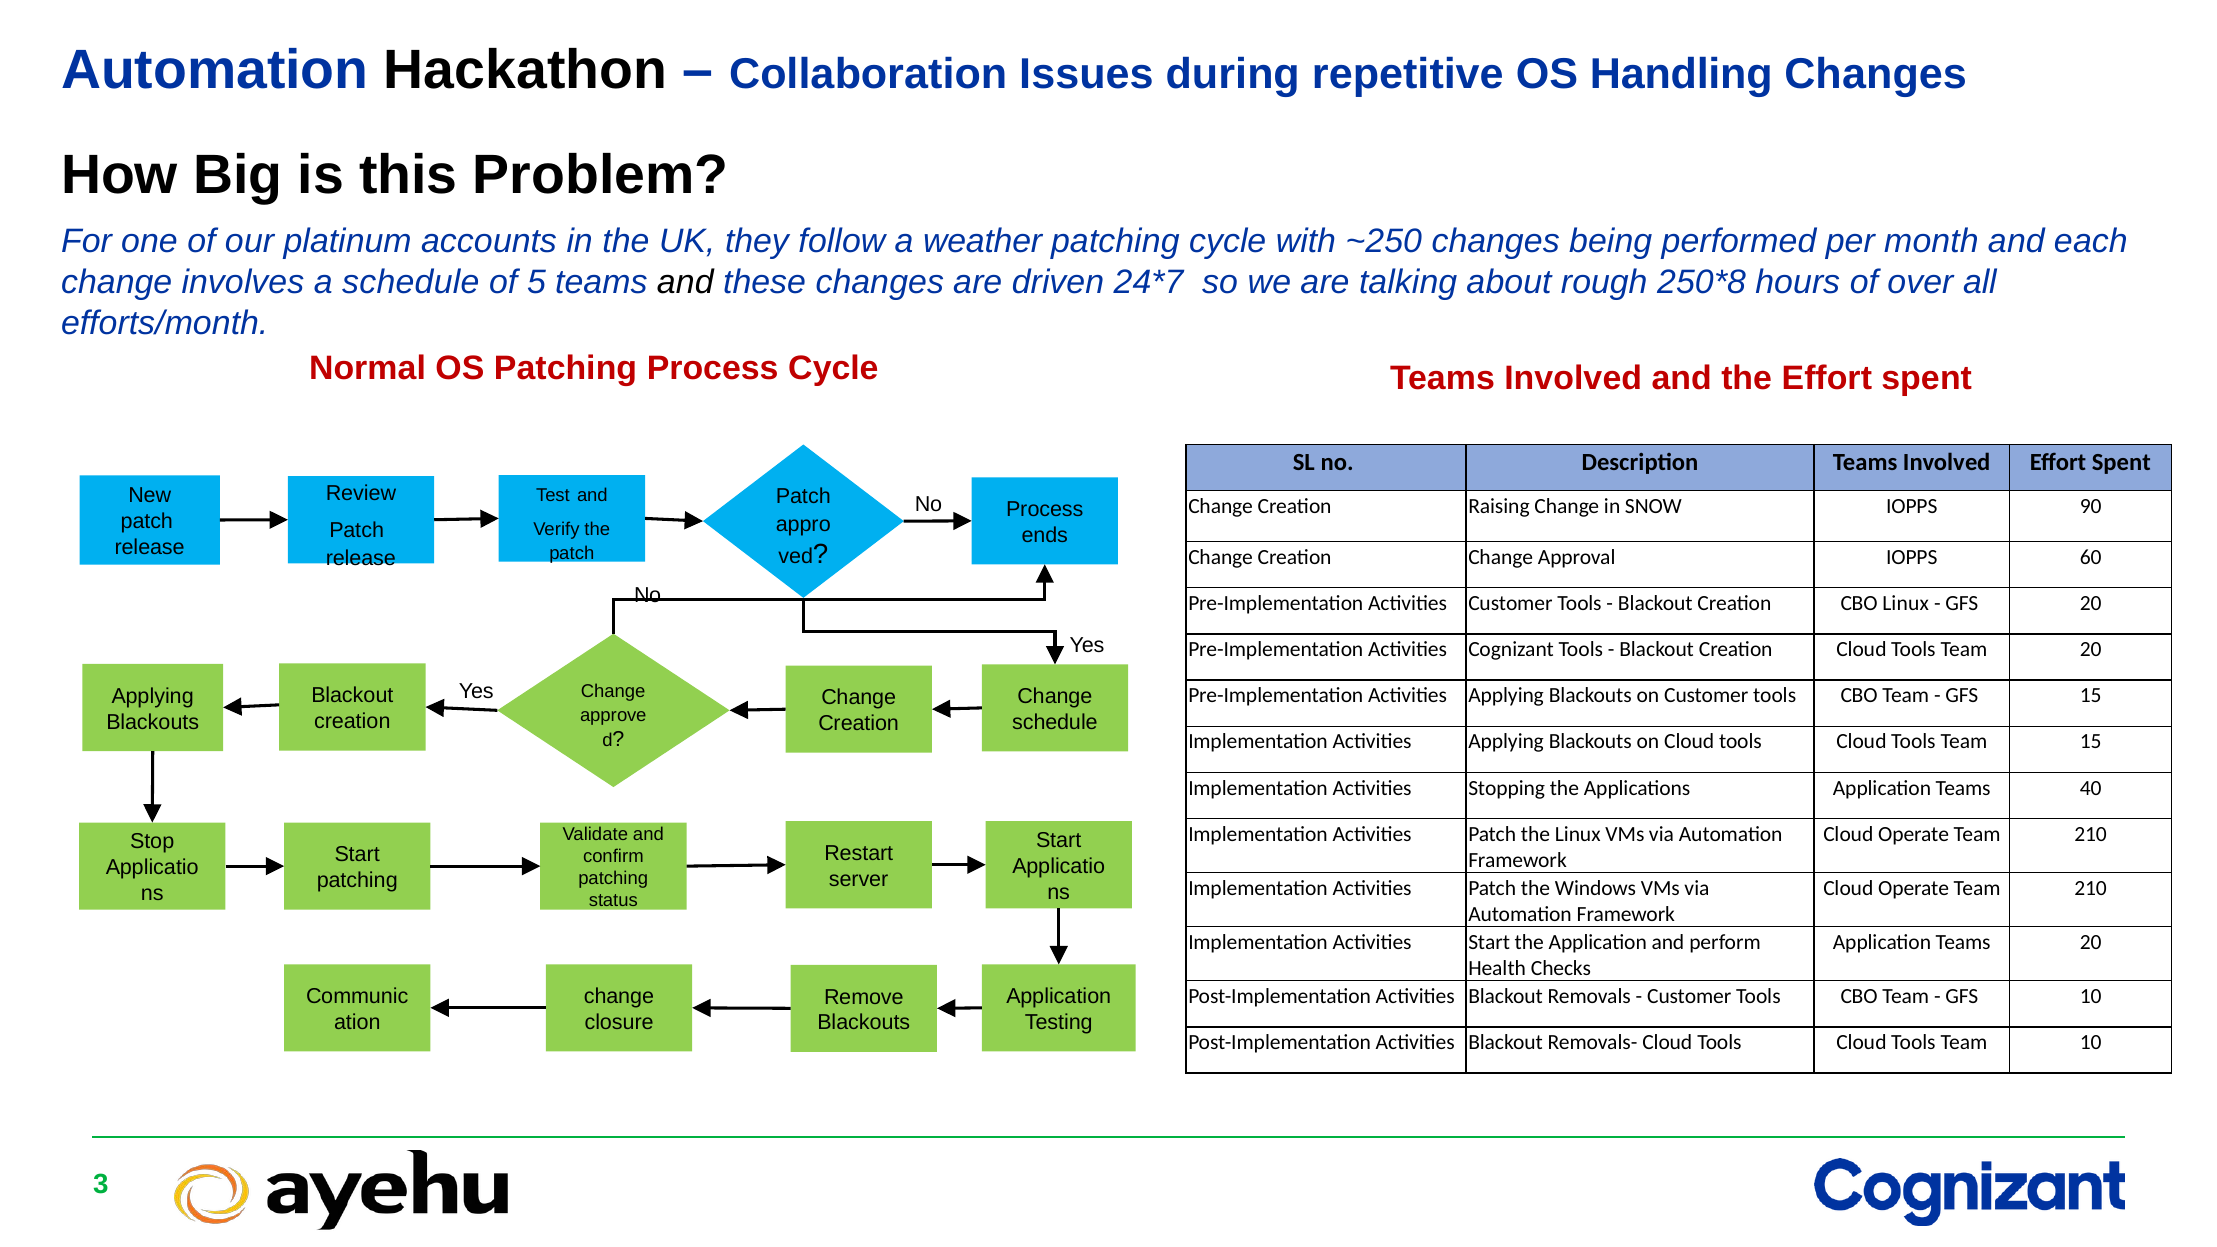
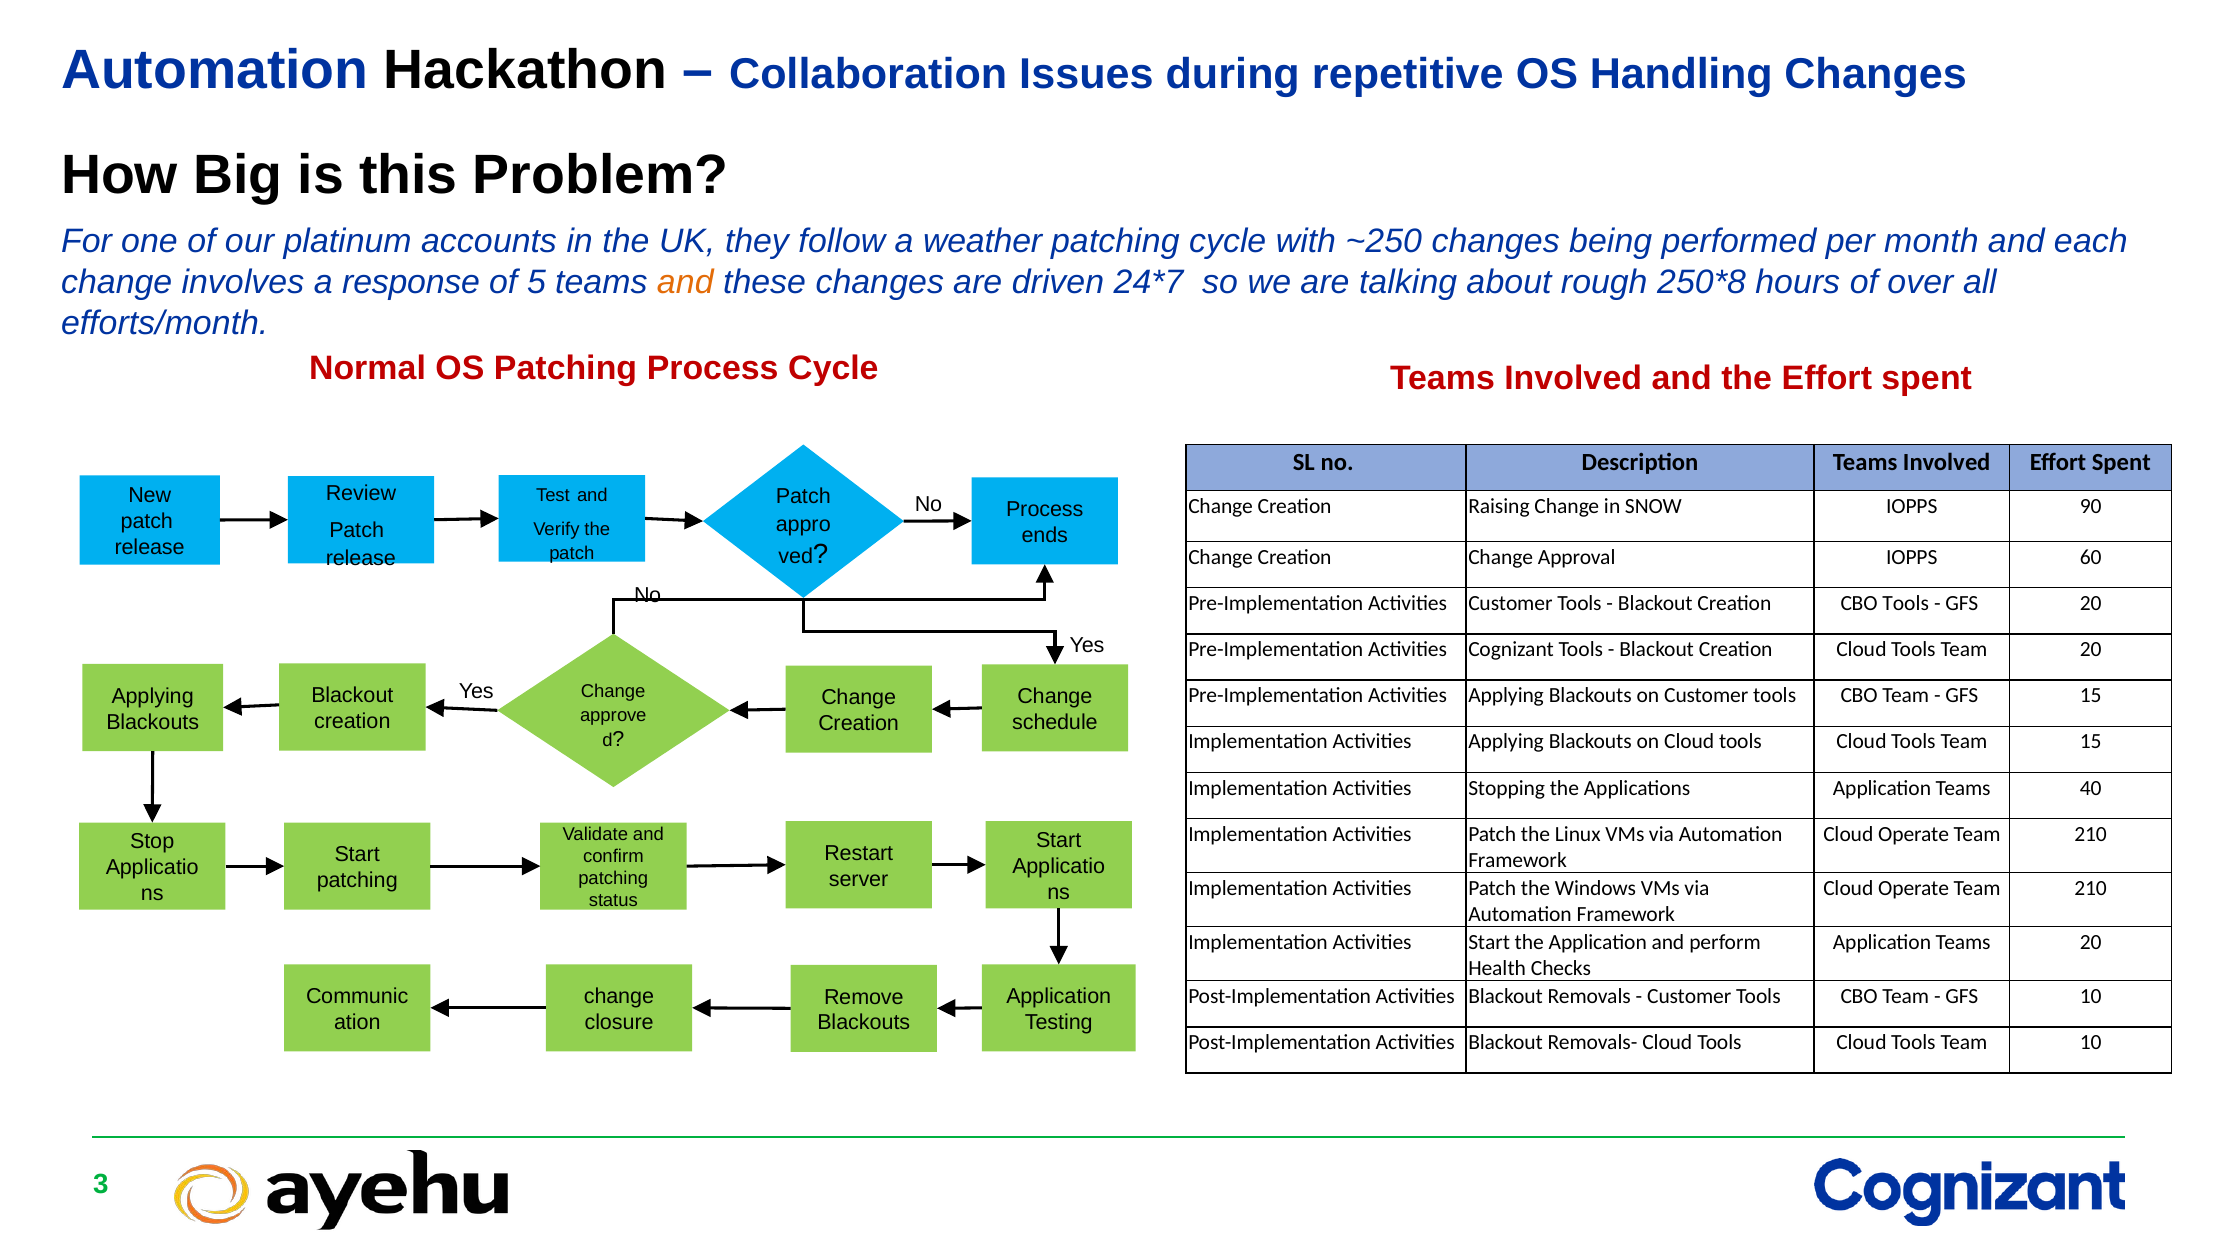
a schedule: schedule -> response (411, 282)
and colour: black -> orange (685, 282)
CBO Linux: Linux -> Tools (1906, 603)
